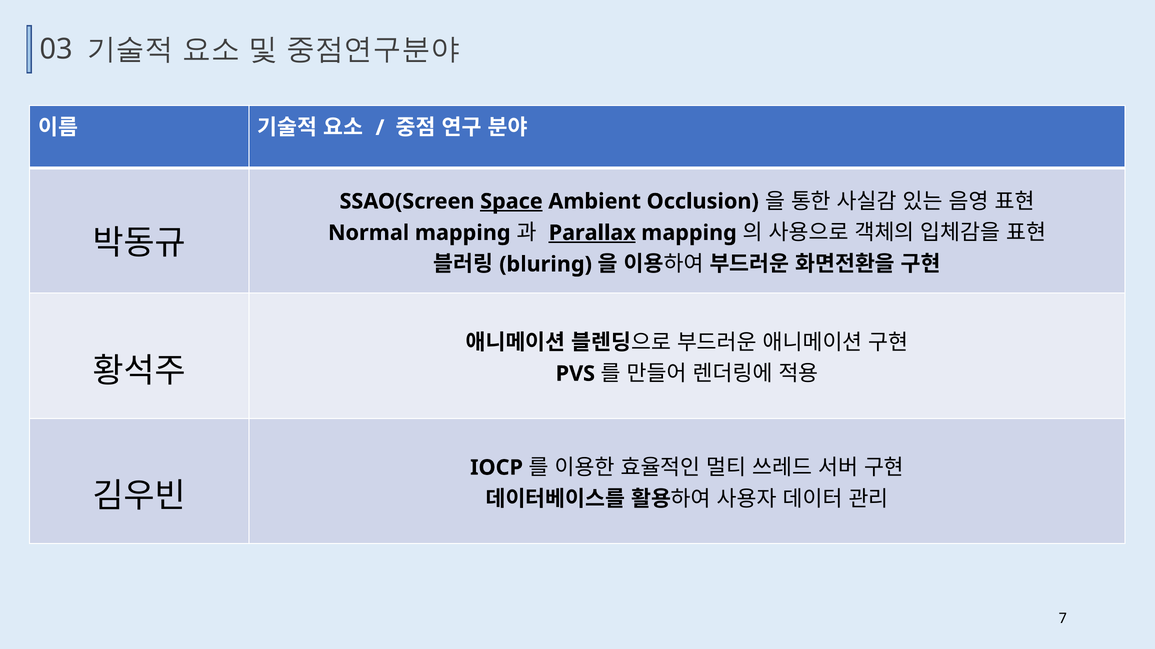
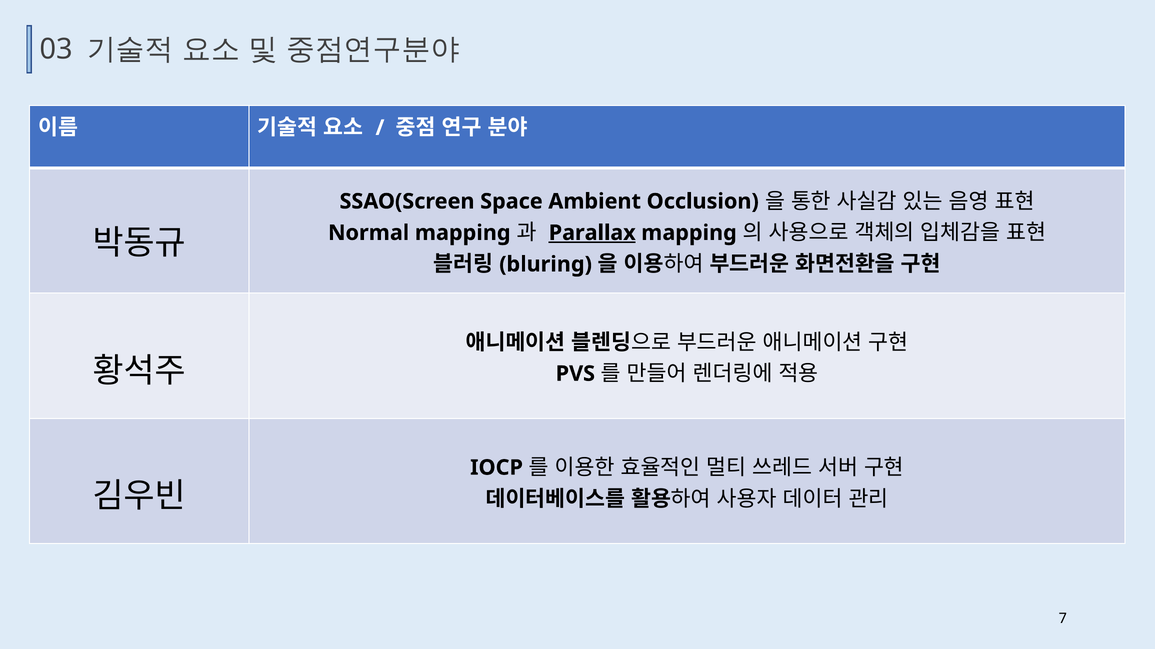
Space underline: present -> none (511, 202)
